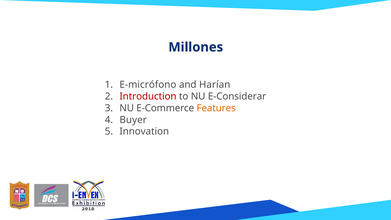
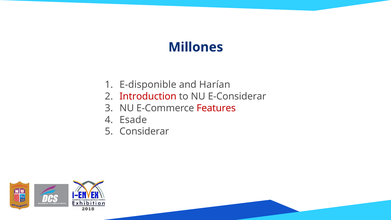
E-micrófono: E-micrófono -> E-disponible (148, 85)
Features colour: orange -> red (216, 108)
Buyer: Buyer -> Esade (133, 120)
Innovation: Innovation -> Considerar (144, 131)
